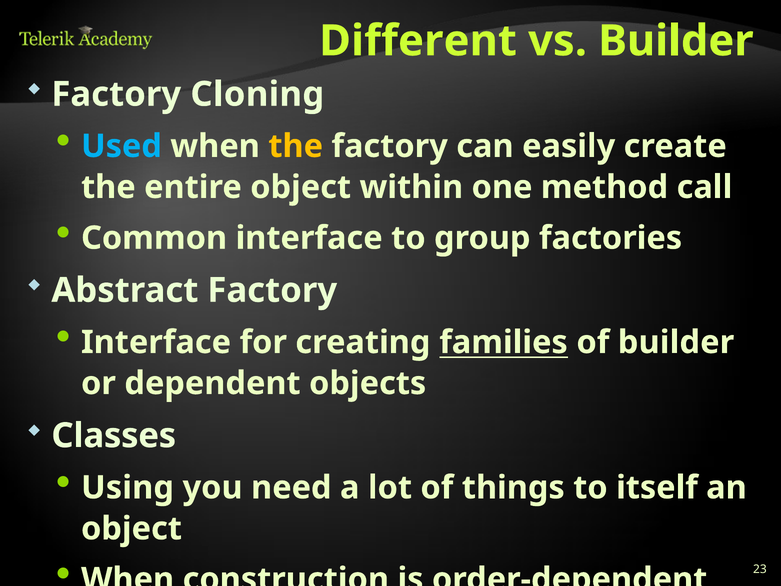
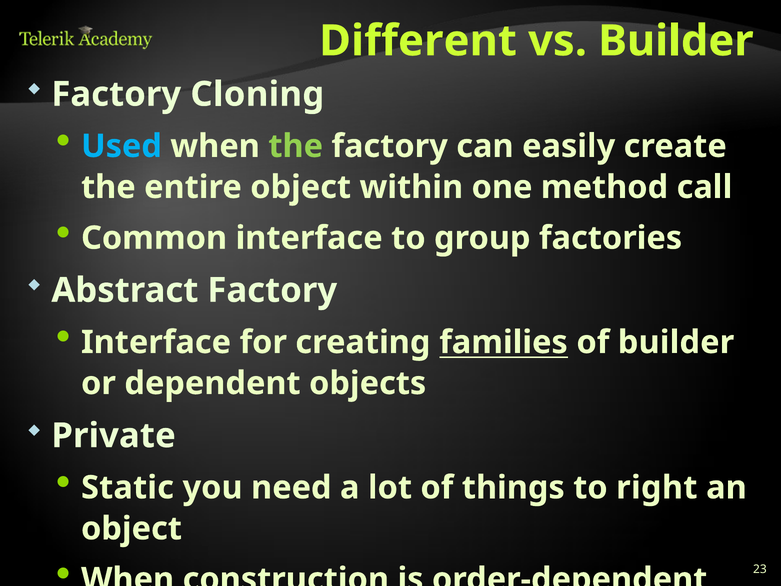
the colour: yellow -> light green (296, 146)
Classes: Classes -> Private (114, 436)
Using: Using -> Static (128, 487)
itself: itself -> right (657, 487)
